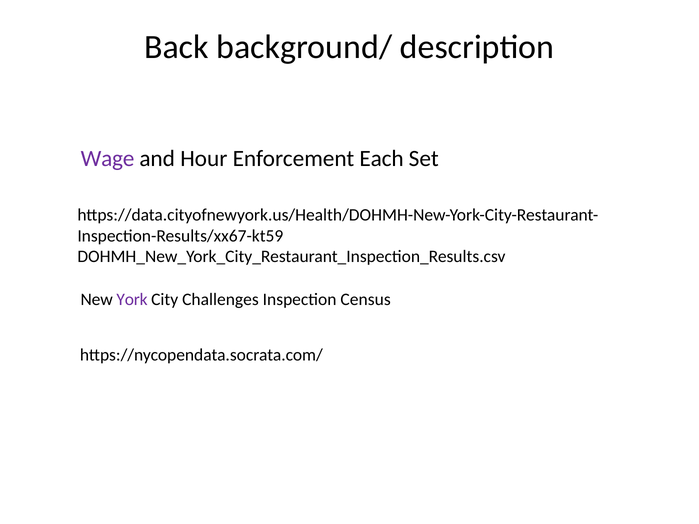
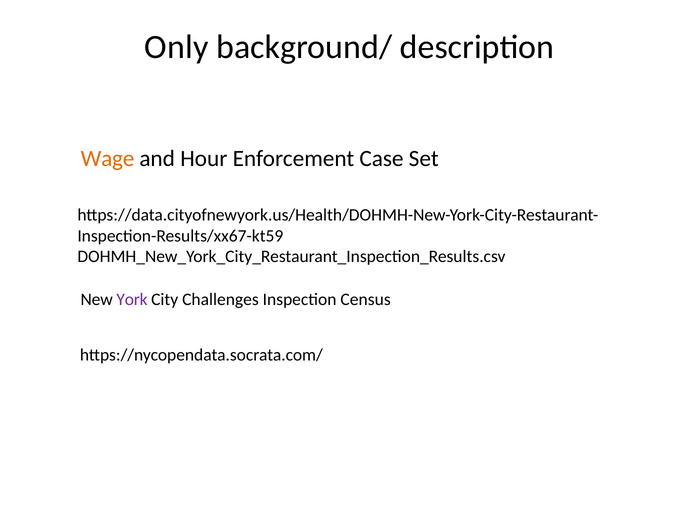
Back: Back -> Only (176, 47)
Wage colour: purple -> orange (108, 159)
Each: Each -> Case (382, 159)
